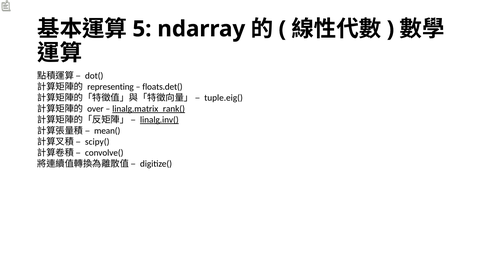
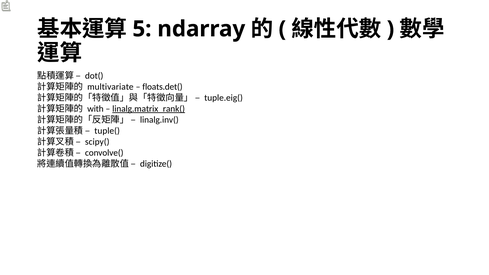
representing: representing -> multivariate (110, 87)
over: over -> with (95, 109)
linalg.inv( underline: present -> none (159, 120)
mean(: mean( -> tuple( (107, 131)
